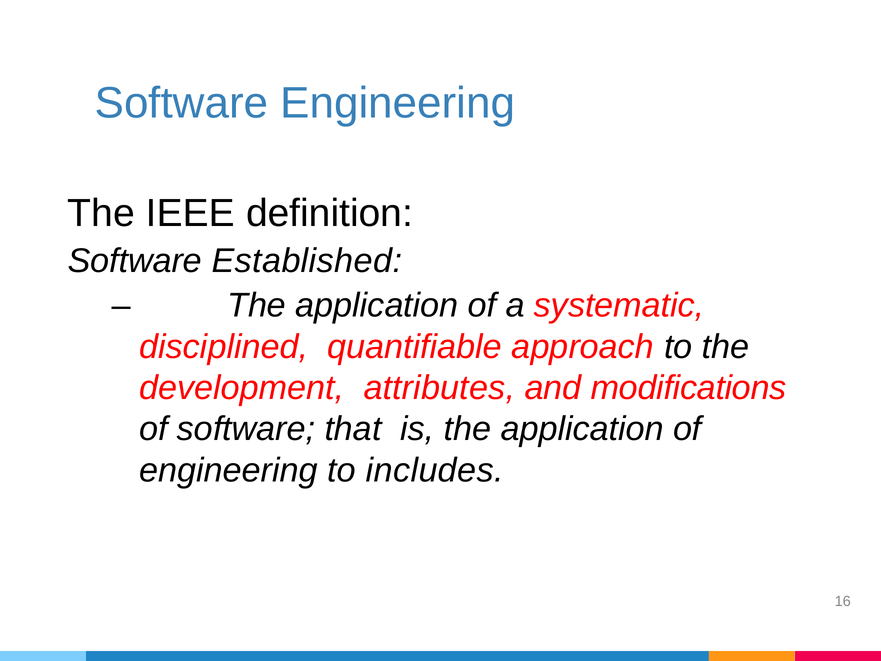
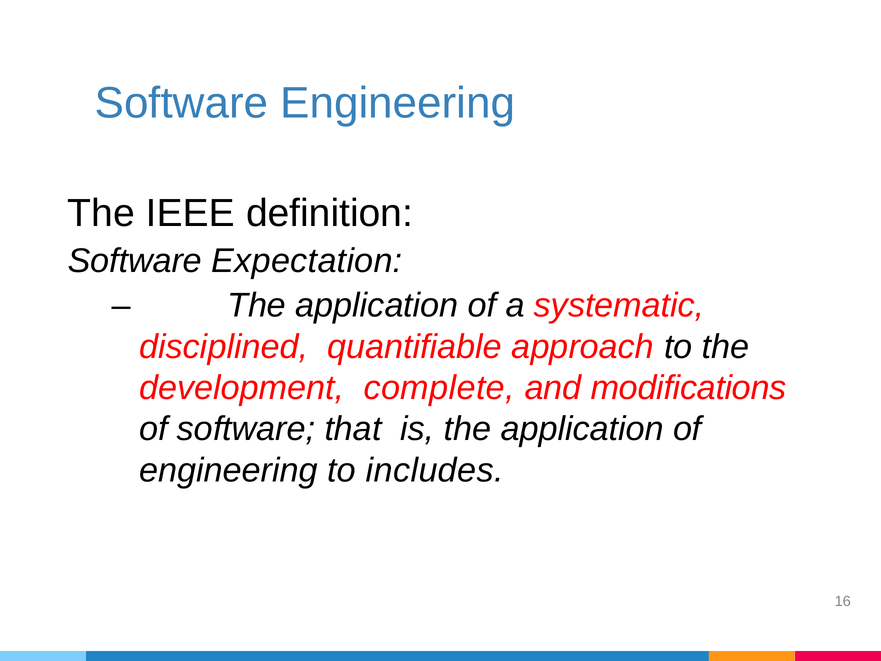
Established: Established -> Expectation (307, 261)
attributes: attributes -> complete (439, 388)
